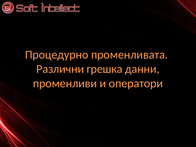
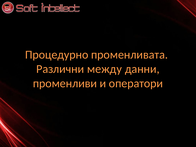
грешка: грешка -> между (104, 69)
